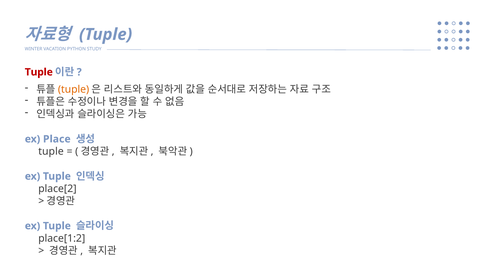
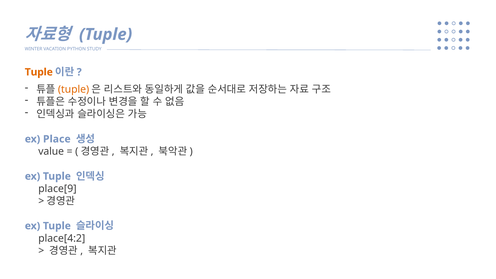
Tuple colour: red -> orange (39, 72)
tuple: tuple -> value (51, 151)
place[2: place[2 -> place[9 (57, 189)
place[1:2: place[1:2 -> place[4:2 (62, 238)
